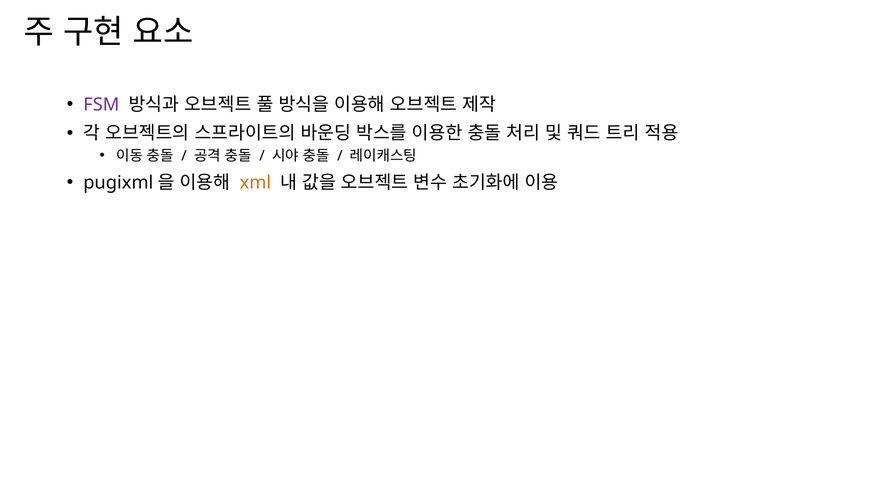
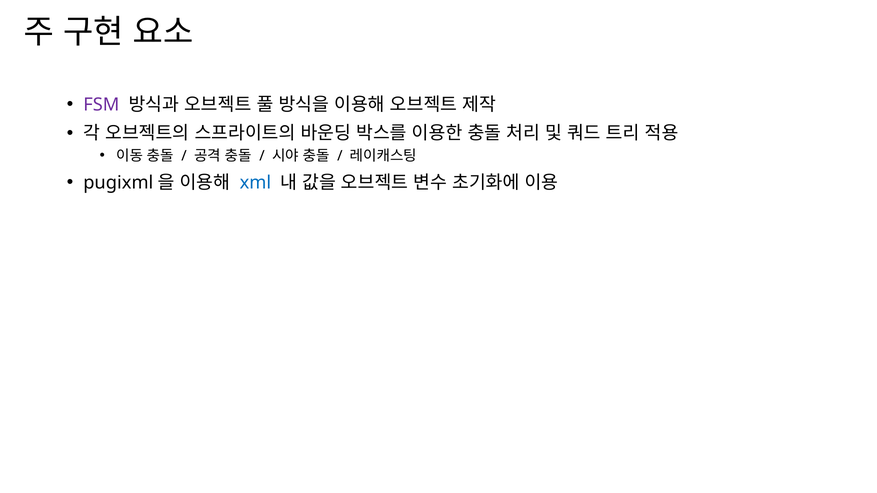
xml colour: orange -> blue (255, 183)
